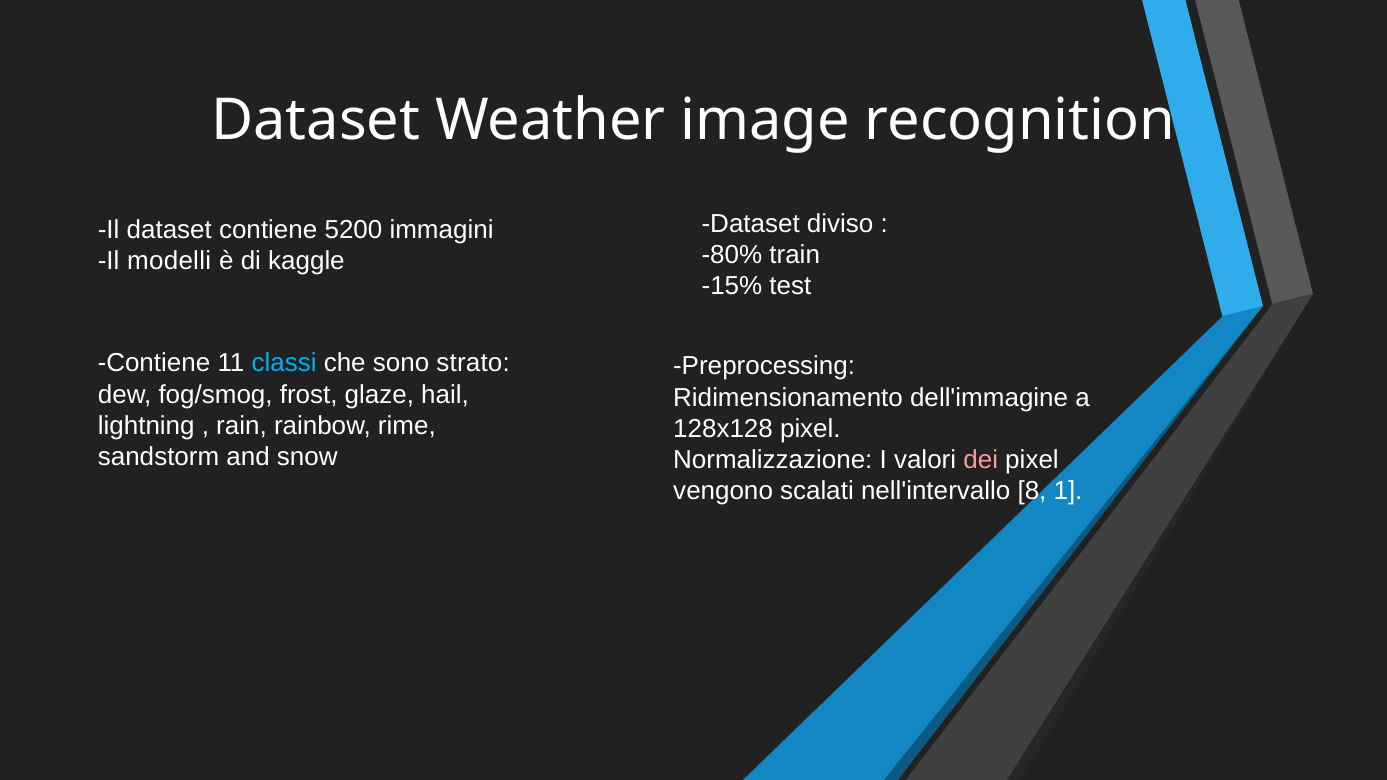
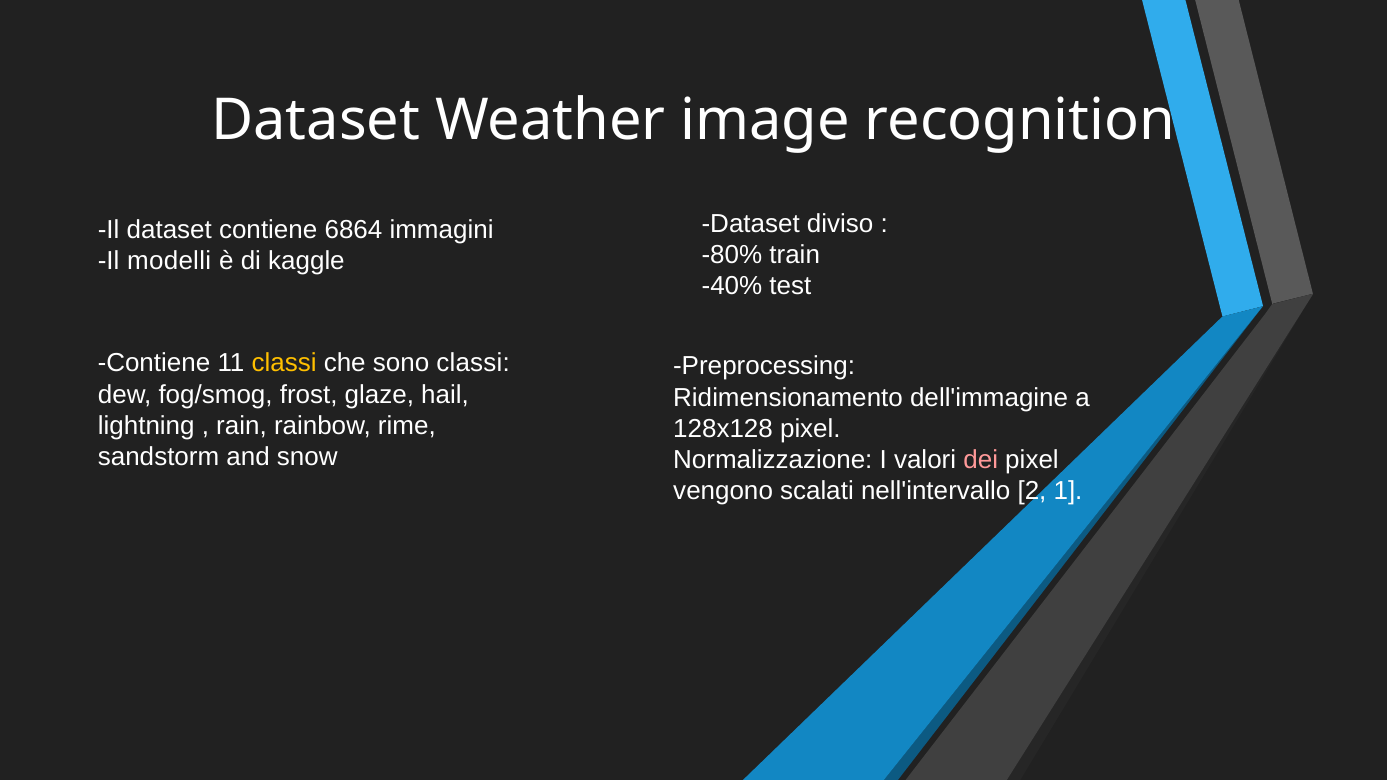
5200: 5200 -> 6864 (353, 230)
-15%: -15% -> -40% (732, 286)
classi colour: light blue -> yellow (284, 363)
sono strato: strato -> classi (473, 363)
8: 8 -> 2 (1032, 491)
